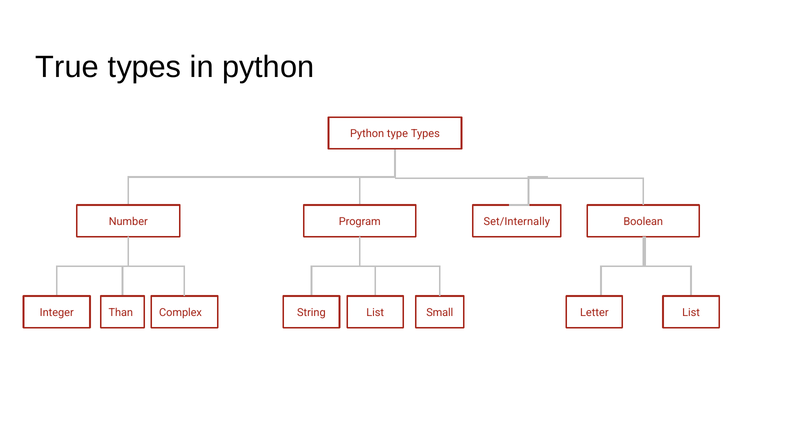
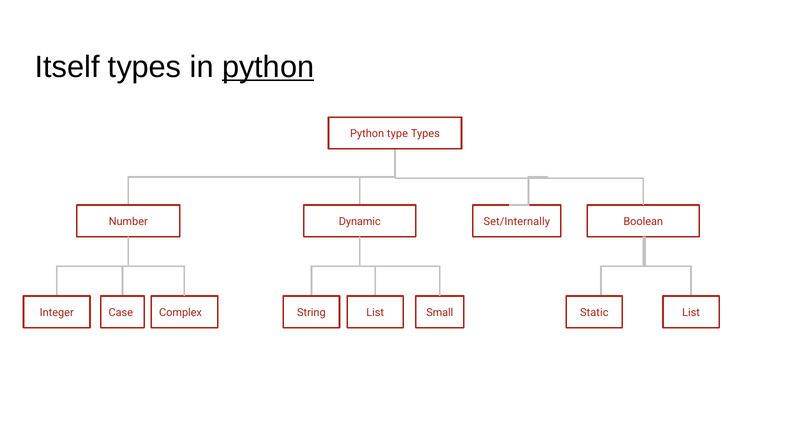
True: True -> Itself (67, 67)
python underline: none -> present (268, 67)
Program: Program -> Dynamic (360, 221)
Than: Than -> Case (121, 312)
Letter: Letter -> Static (594, 312)
